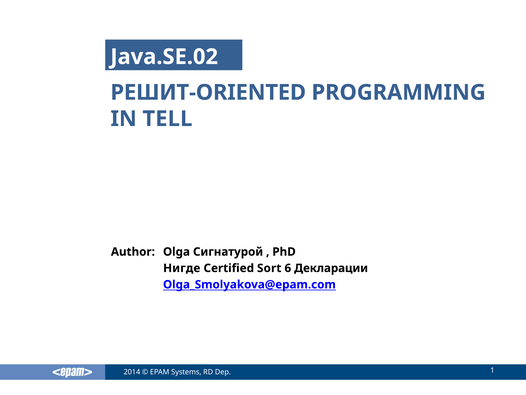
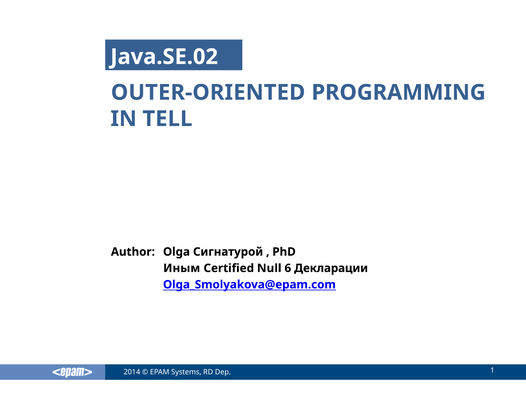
РЕШИТ-ORIENTED: РЕШИТ-ORIENTED -> OUTER-ORIENTED (208, 92)
Нигде: Нигде -> Иным (182, 268)
Sort: Sort -> Null (269, 268)
